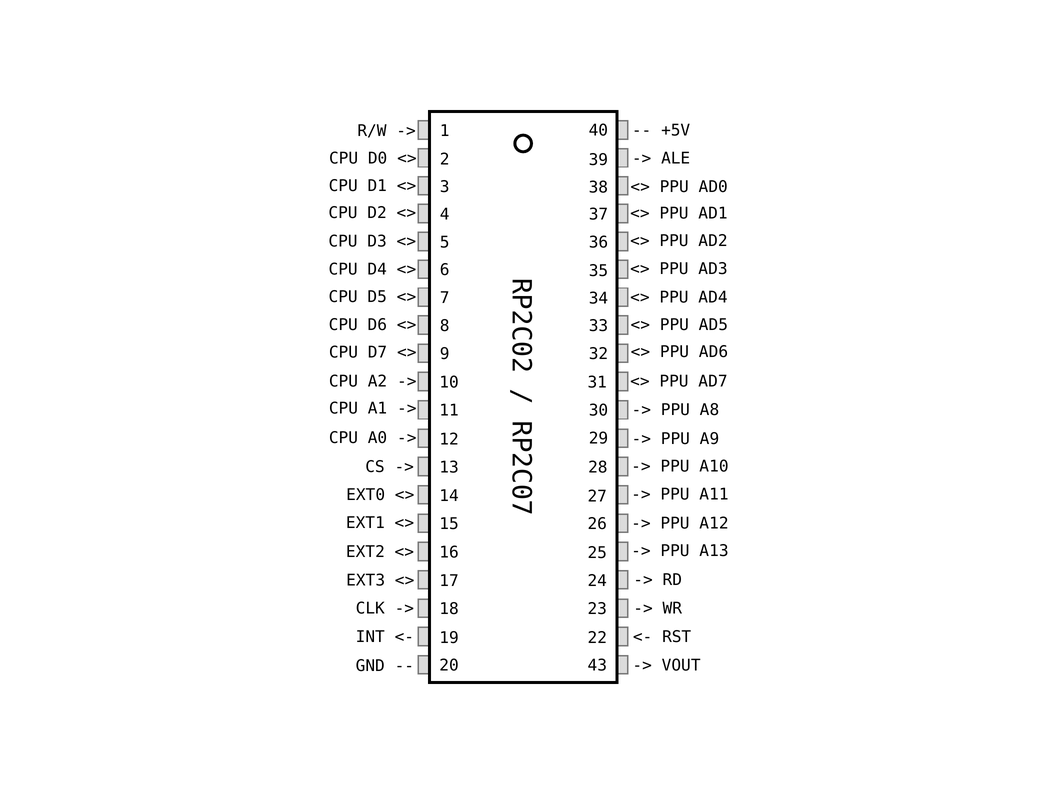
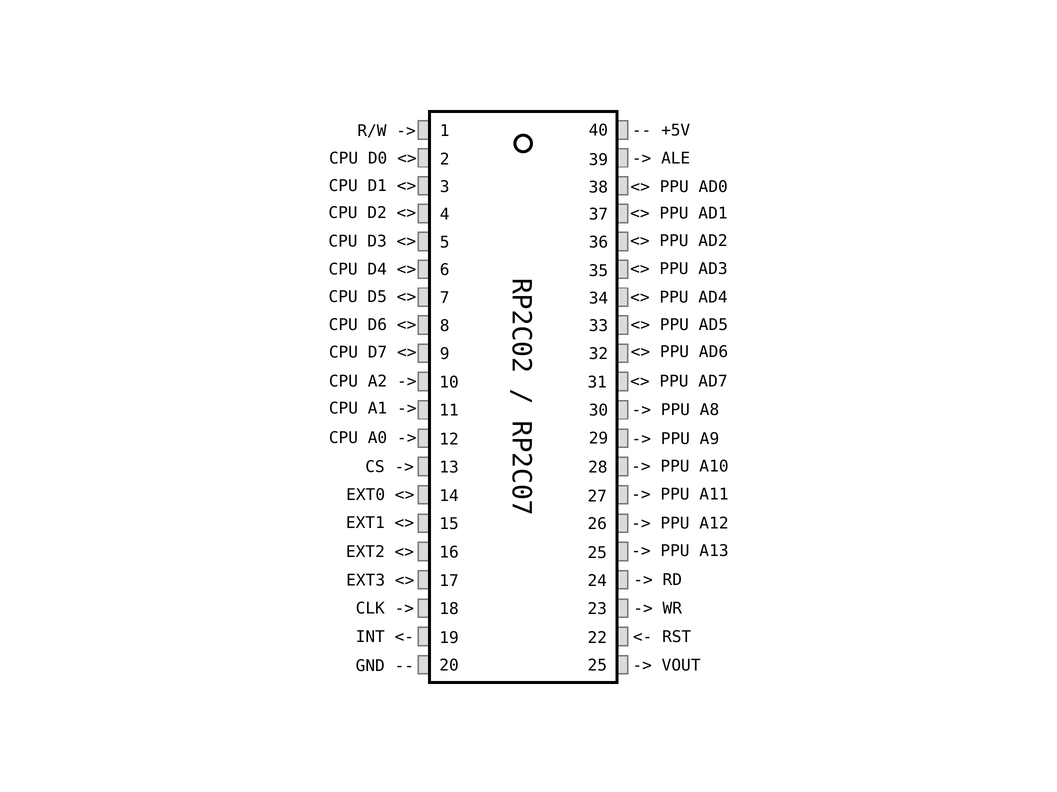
20 43: 43 -> 25 (597, 666)
